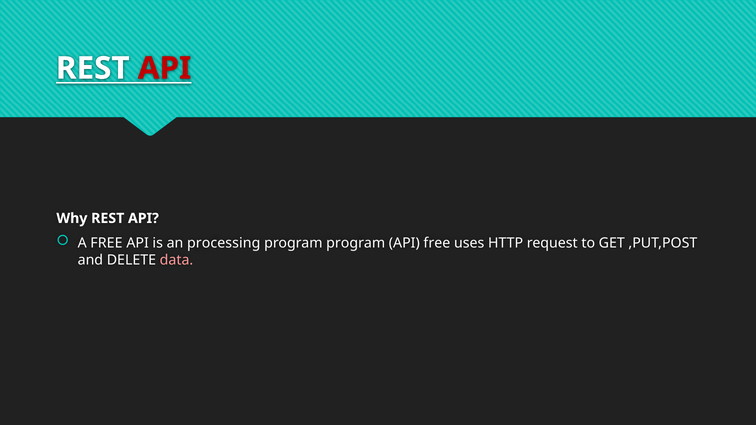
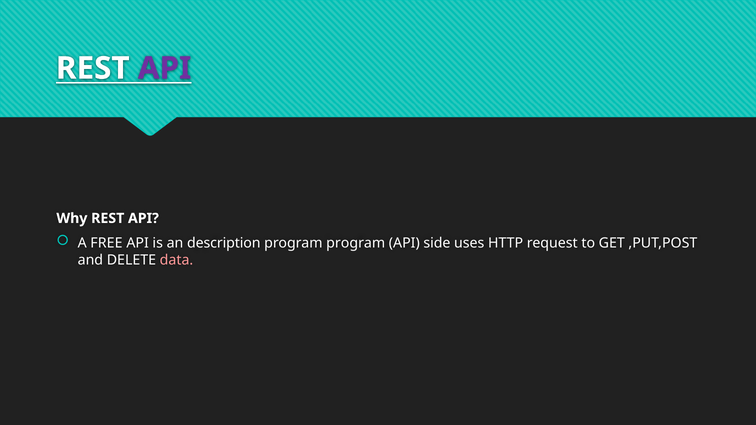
API colour: red -> purple (165, 68)
processing: processing -> description (224, 243)
API free: free -> side (437, 243)
